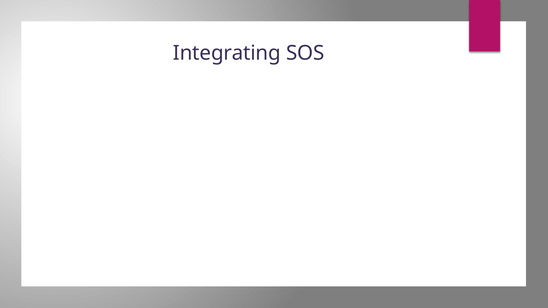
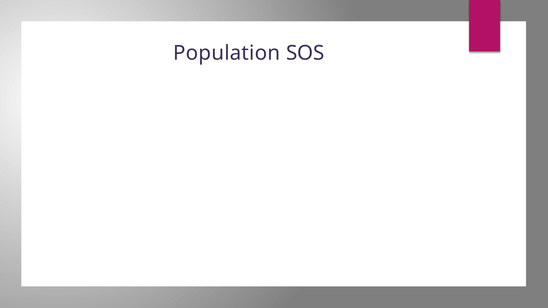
Integrating: Integrating -> Population (227, 53)
